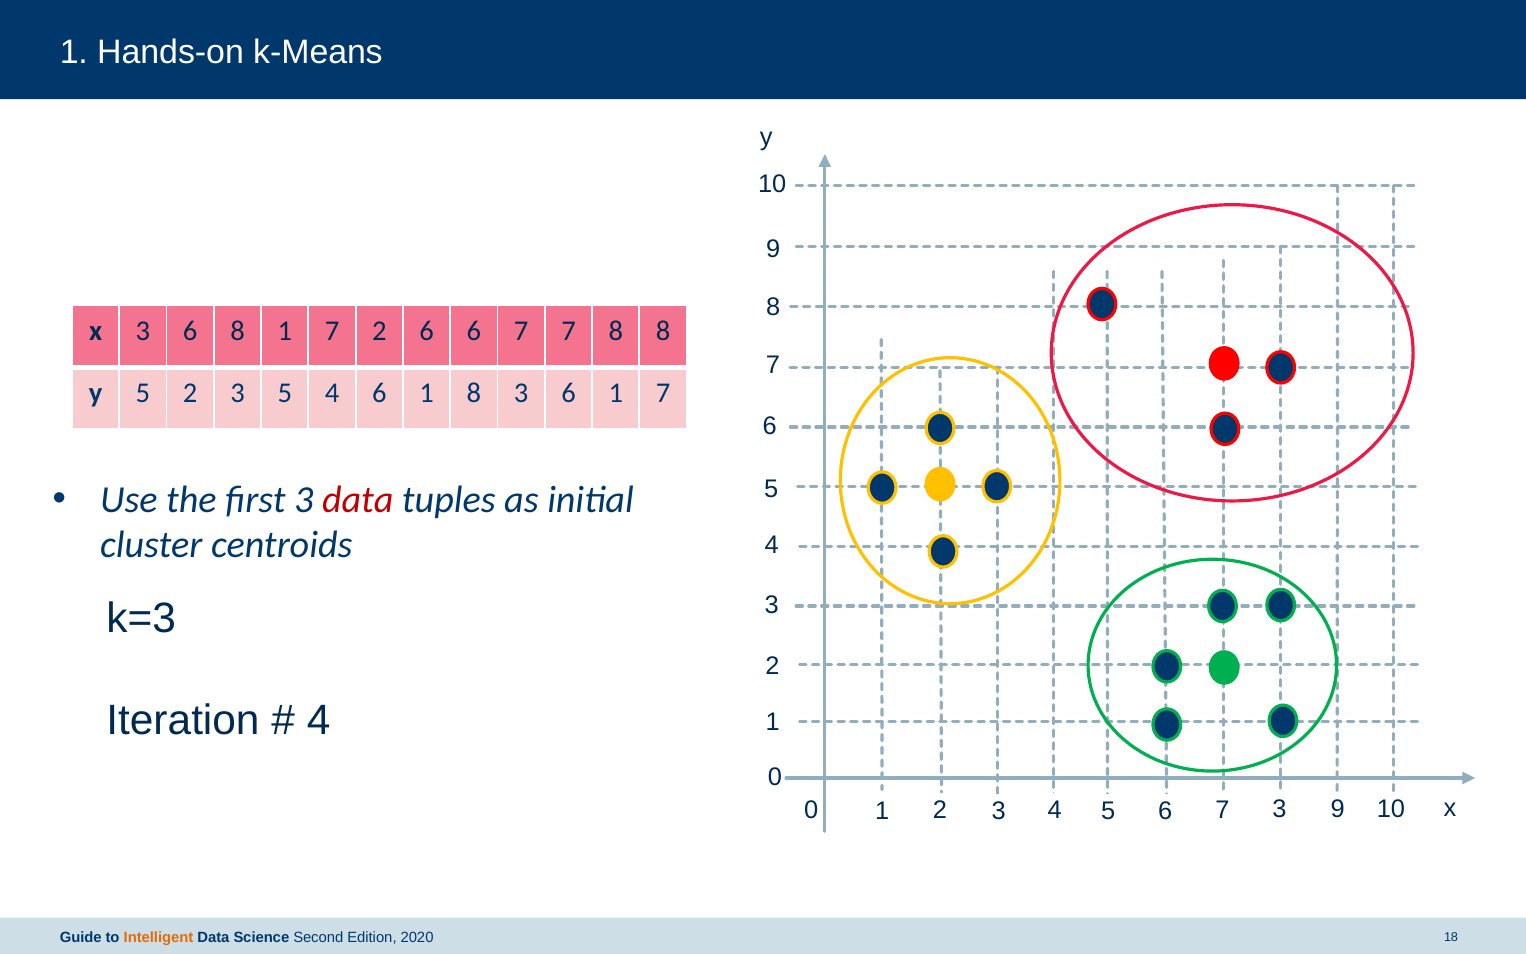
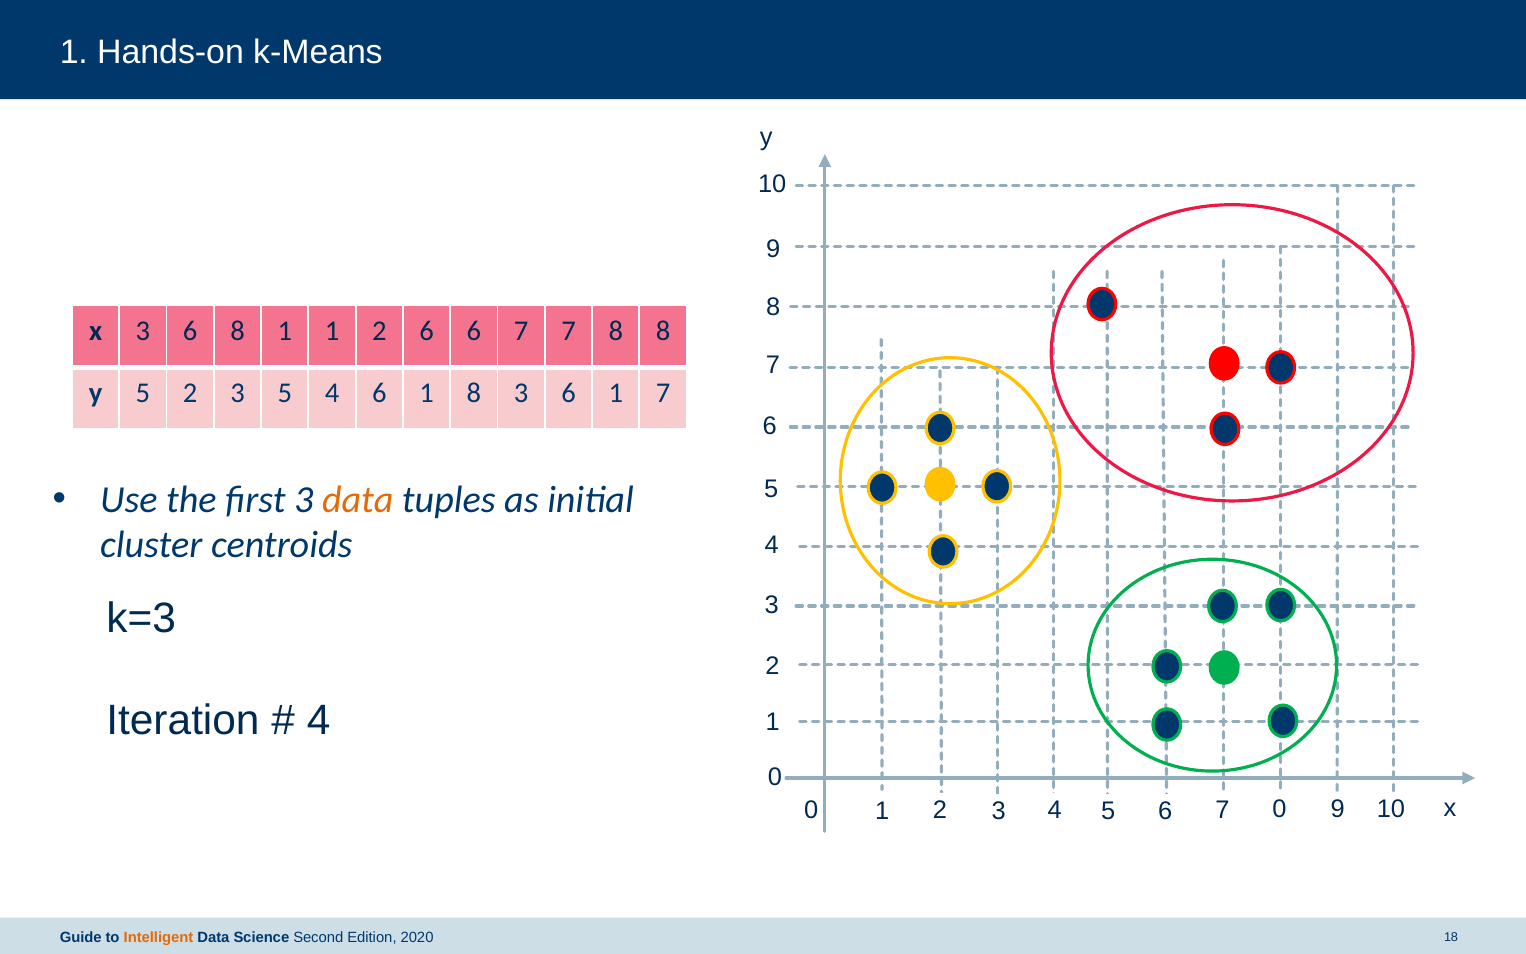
8 1 7: 7 -> 1 (332, 331)
data colour: red -> orange (358, 499)
7 3: 3 -> 0 (1280, 809)
